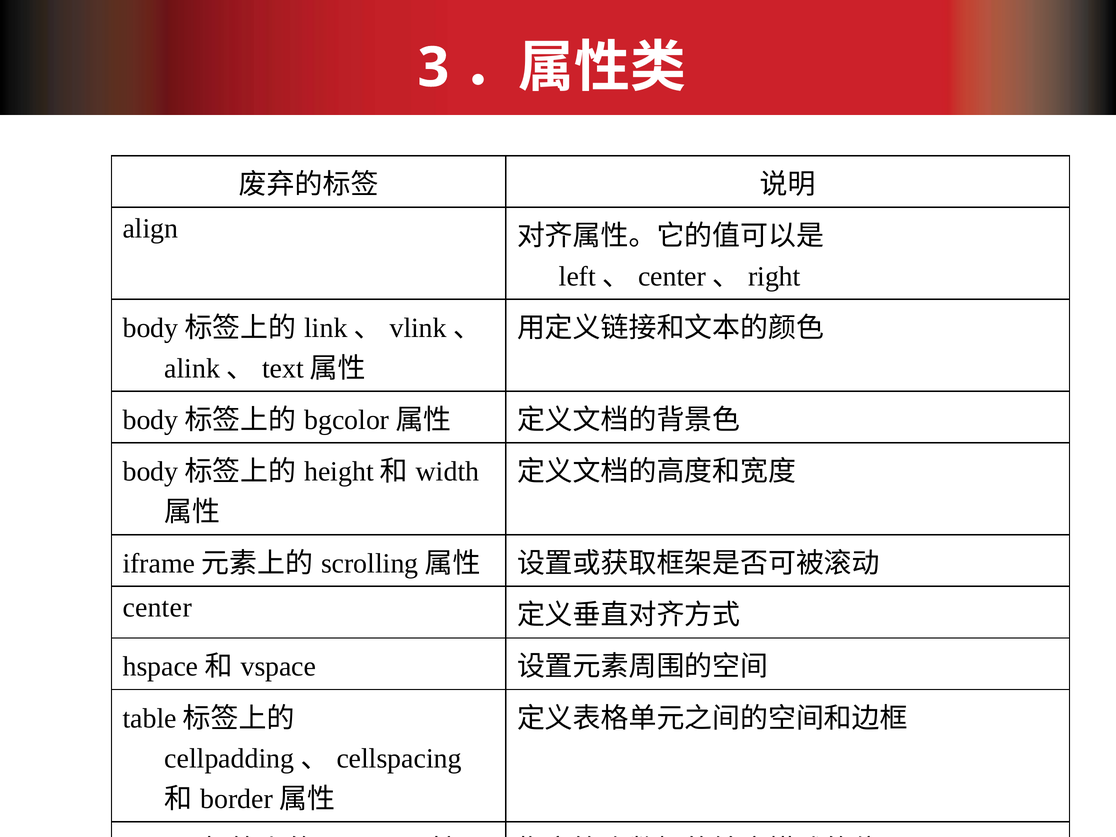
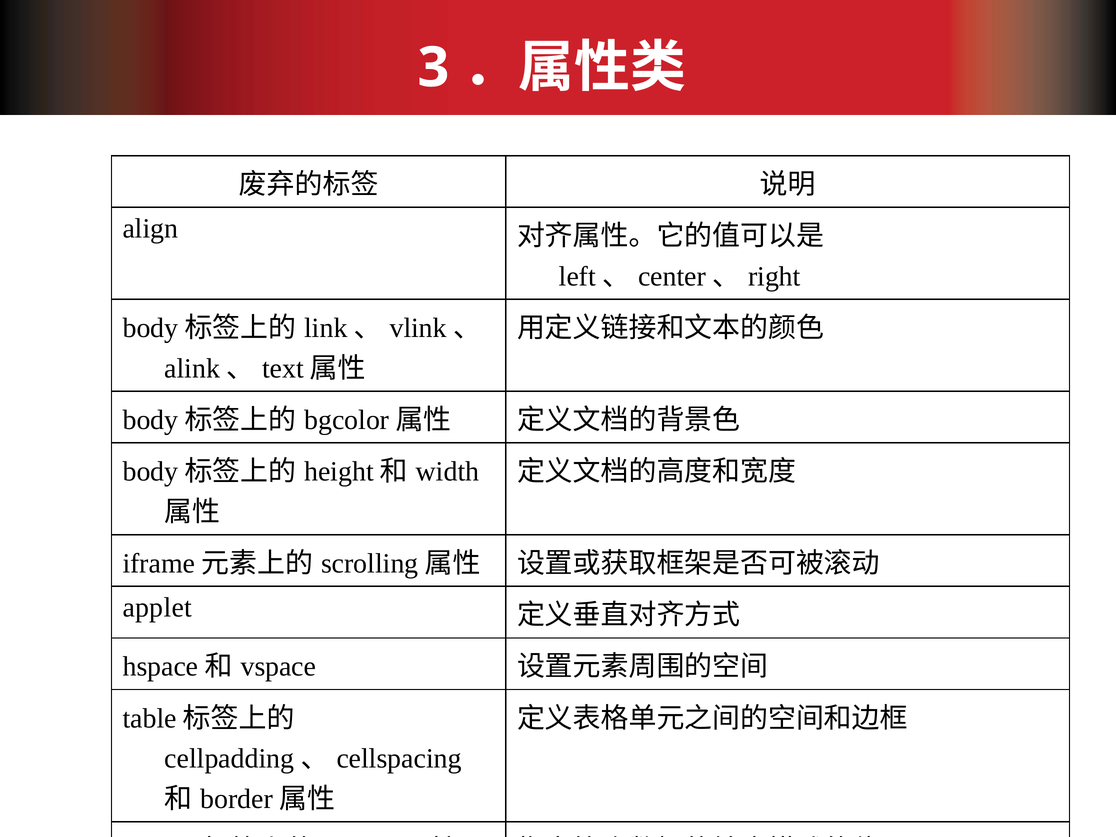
center: center -> applet (157, 608)
